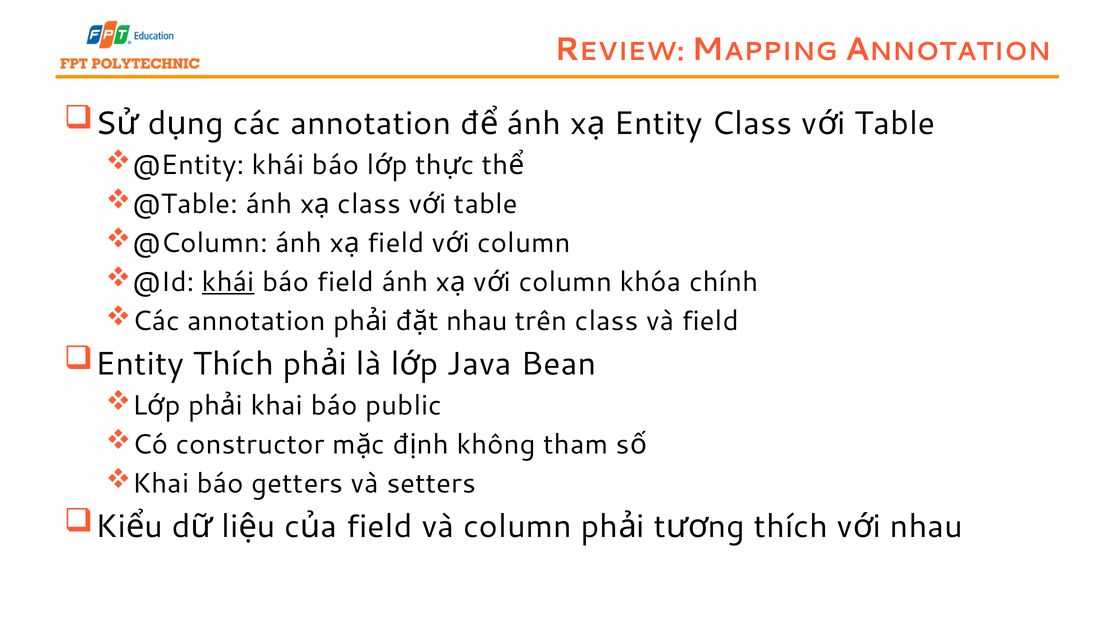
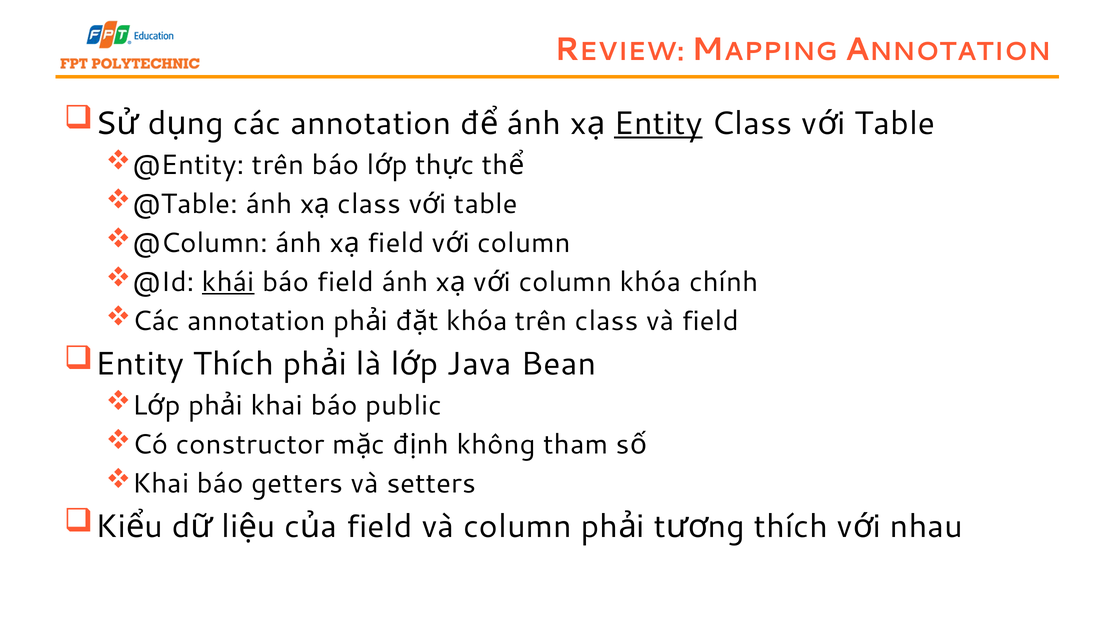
Entity underline: none -> present (658, 123)
@Entity khái: khái -> trên (278, 165)
nhau: nhau -> khóa (477, 321)
